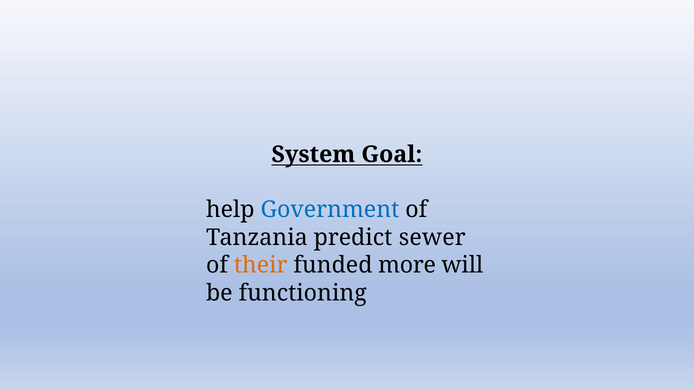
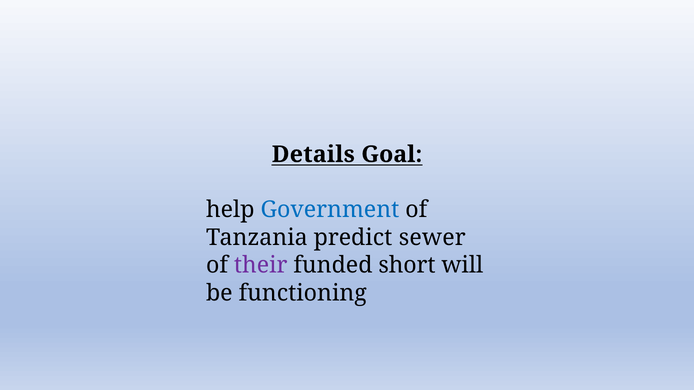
System: System -> Details (313, 155)
their colour: orange -> purple (261, 266)
more: more -> short (407, 266)
